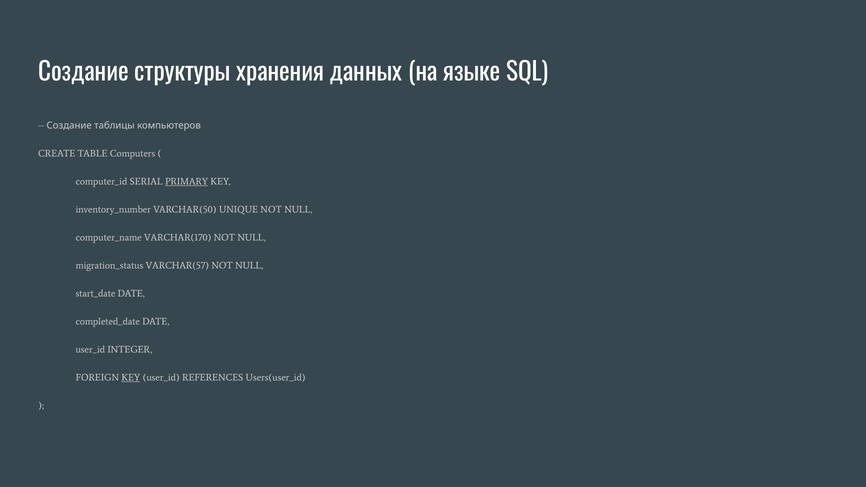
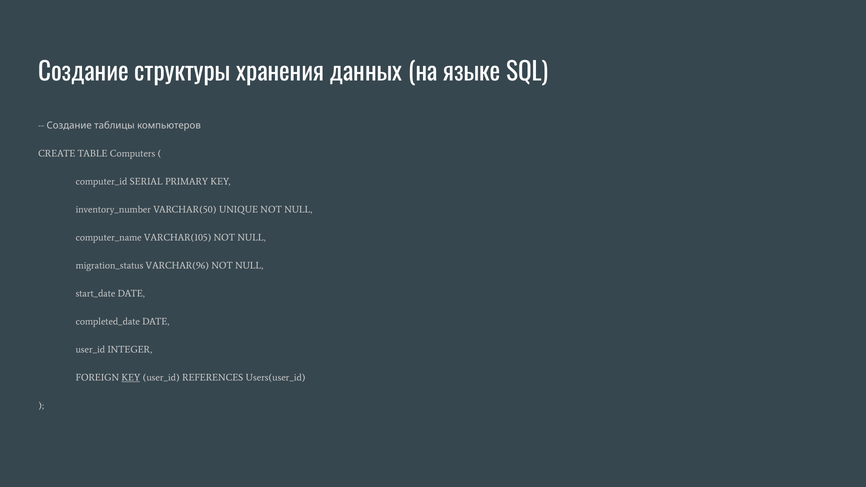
PRIMARY underline: present -> none (187, 182)
VARCHAR(170: VARCHAR(170 -> VARCHAR(105 (178, 238)
VARCHAR(57: VARCHAR(57 -> VARCHAR(96 (177, 266)
